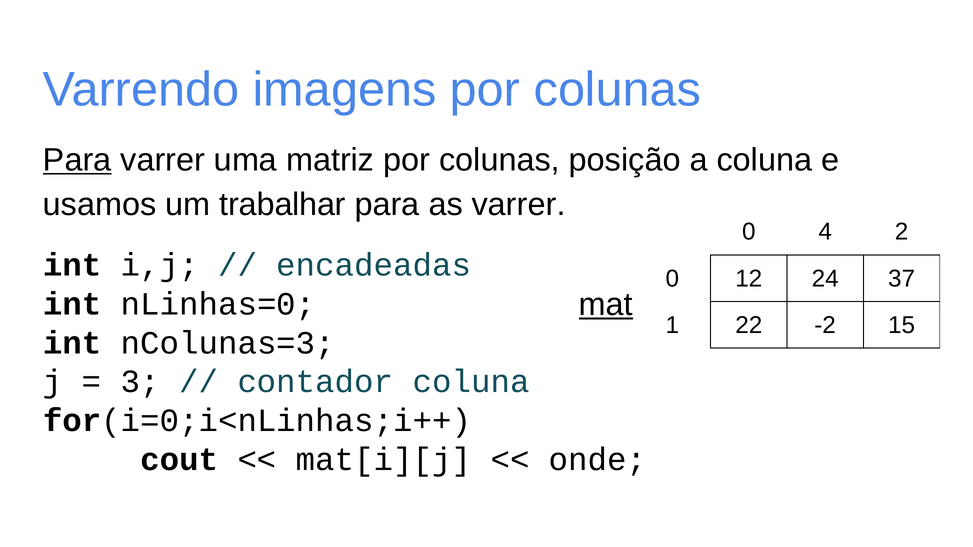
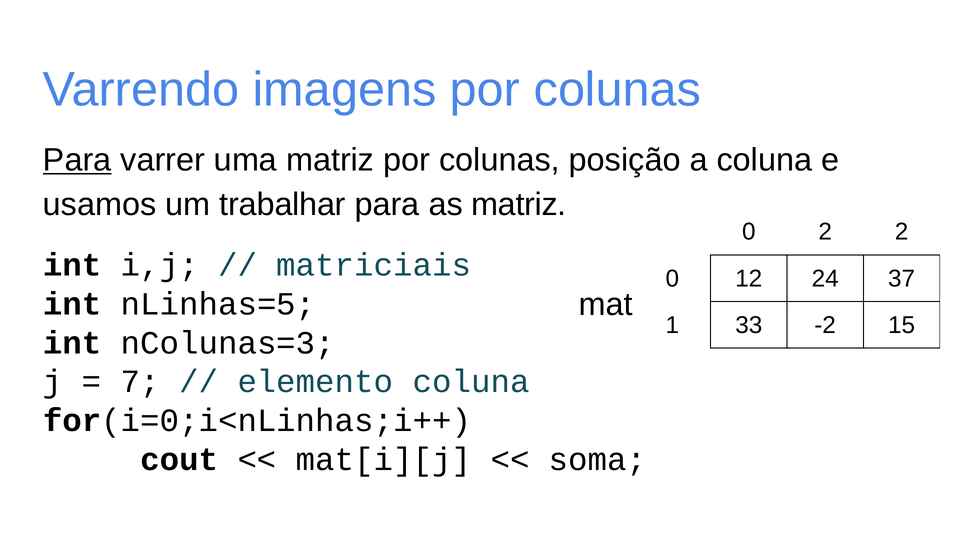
as varrer: varrer -> matriz (519, 205)
0 4: 4 -> 2 (825, 232)
encadeadas: encadeadas -> matriciais (374, 265)
mat underline: present -> none (606, 305)
nLinhas=0: nLinhas=0 -> nLinhas=5 (218, 304)
22: 22 -> 33 (749, 325)
3: 3 -> 7 (140, 382)
contador: contador -> elemento (315, 382)
onde: onde -> soma (598, 460)
